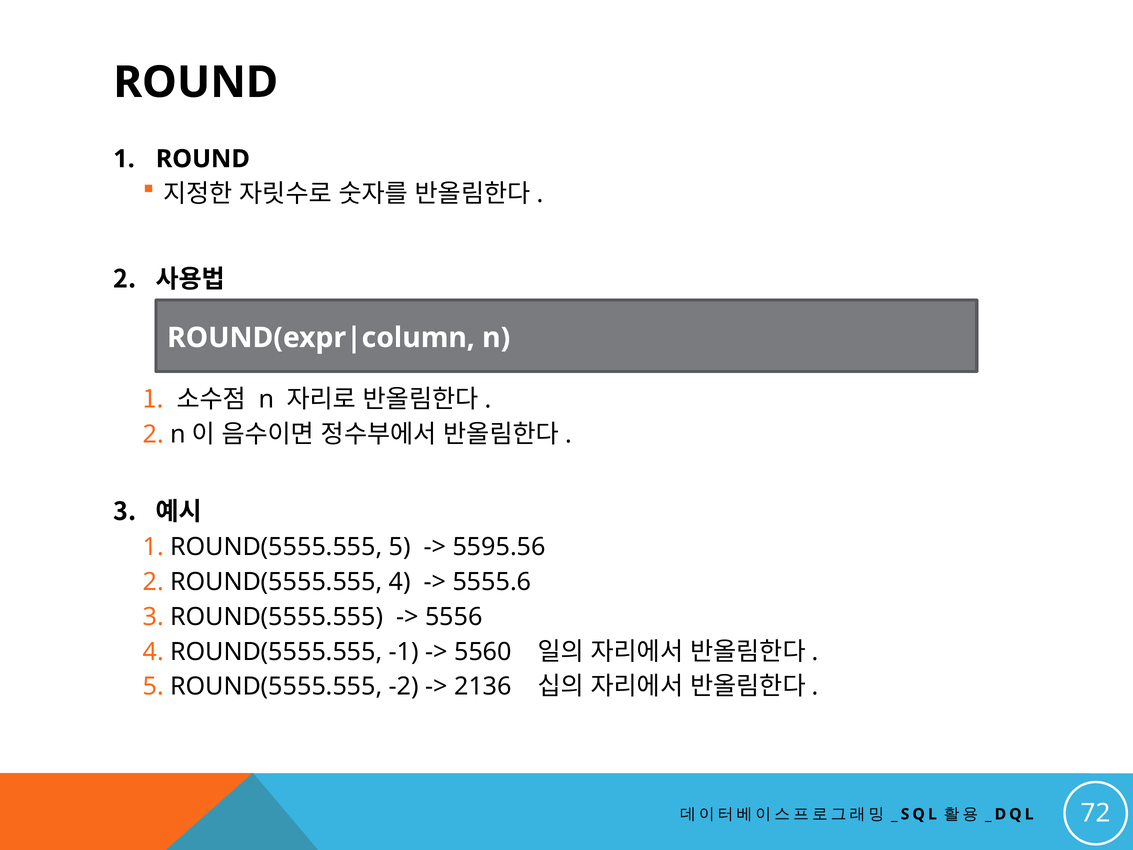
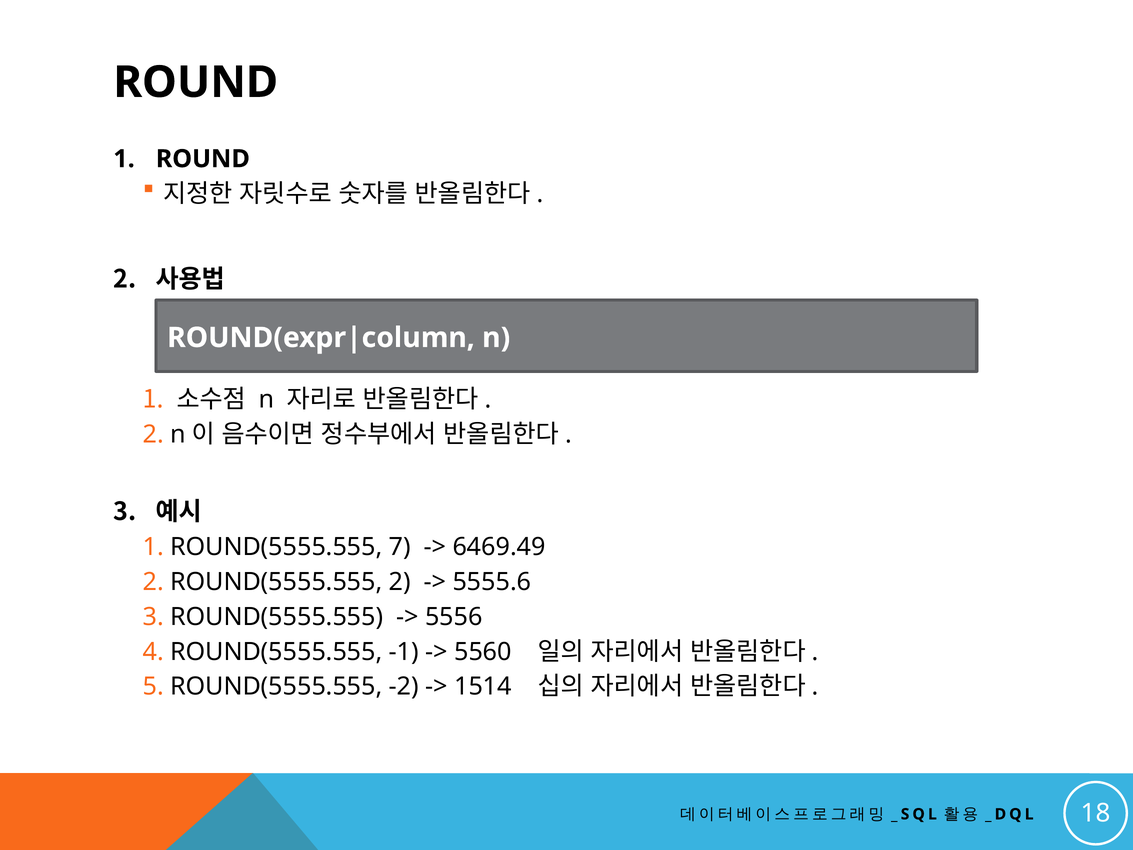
ROUND(5555.555 5: 5 -> 7 (400, 547)
5595.56: 5595.56 -> 6469.49 (499, 547)
ROUND(5555.555 4: 4 -> 2 (400, 582)
2136: 2136 -> 1514 (483, 686)
72: 72 -> 18 (1096, 813)
